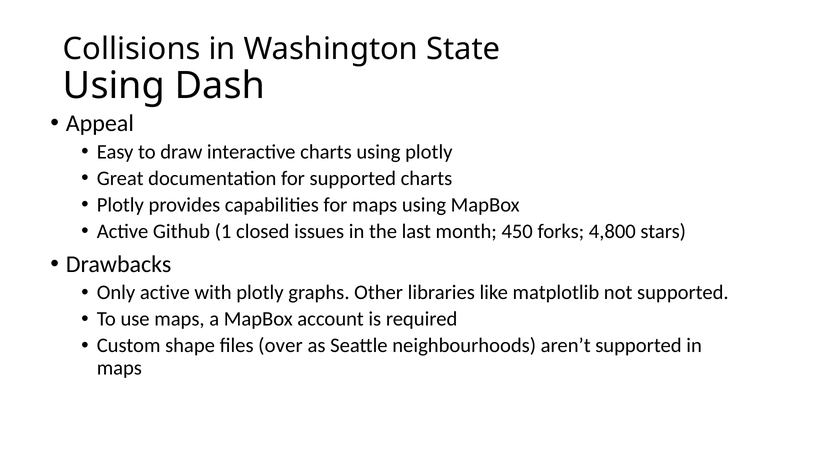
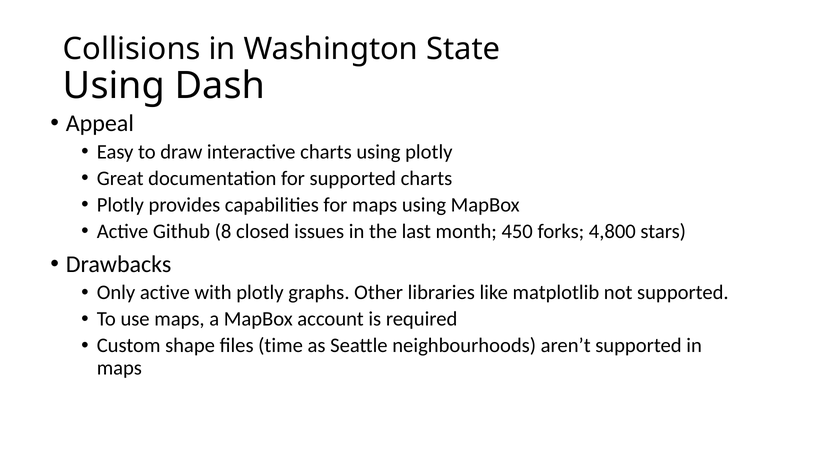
1: 1 -> 8 (223, 231)
over: over -> time (281, 346)
